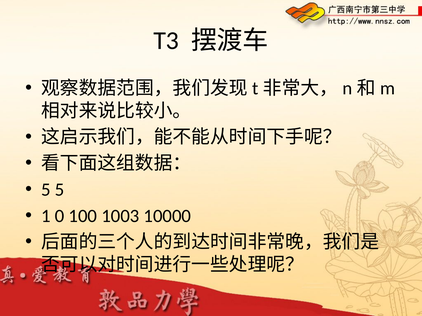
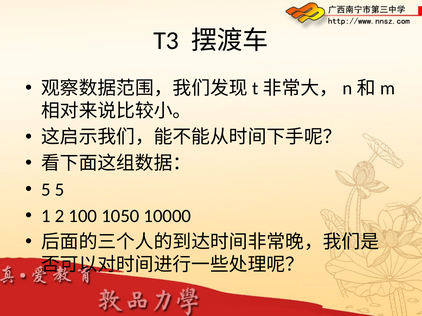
0: 0 -> 2 (60, 216)
1003: 1003 -> 1050 (120, 216)
